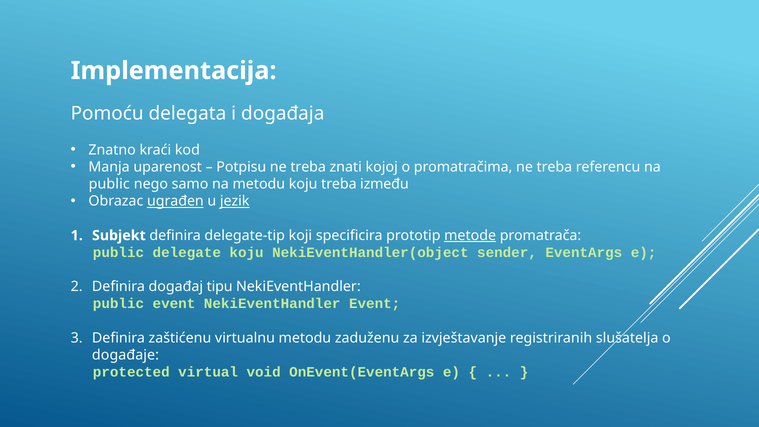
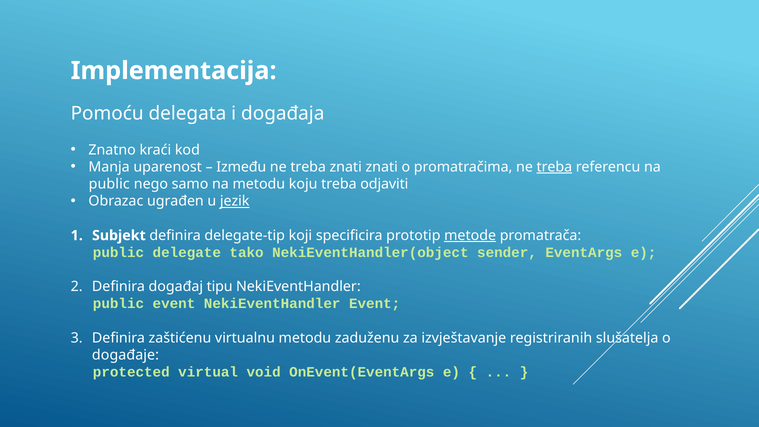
Potpisu: Potpisu -> Između (241, 167)
znati kojoj: kojoj -> znati (382, 167)
treba underline: none -> present (554, 167)
između: između -> odjaviti (384, 184)
ugrađen underline: present -> none (175, 201)
delegate koju: koju -> tako (247, 253)
